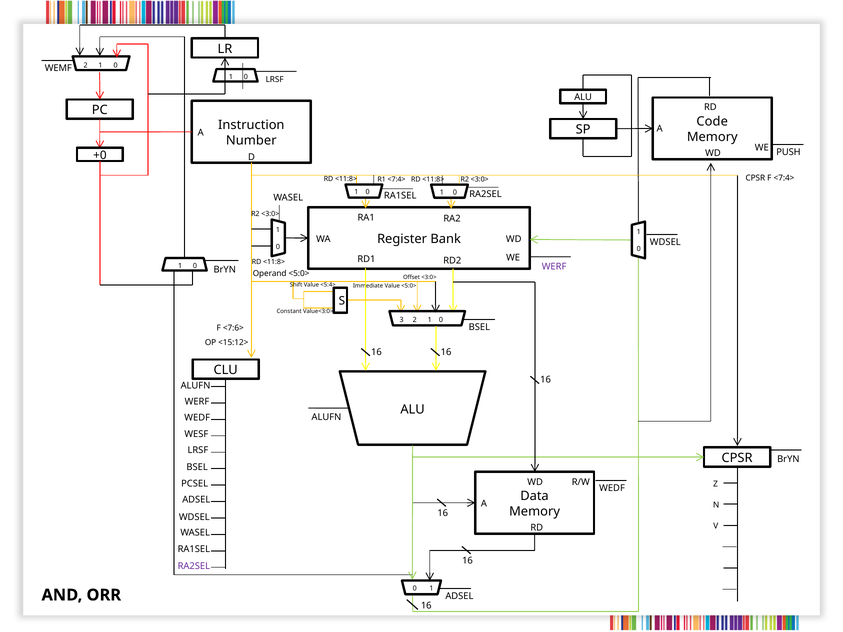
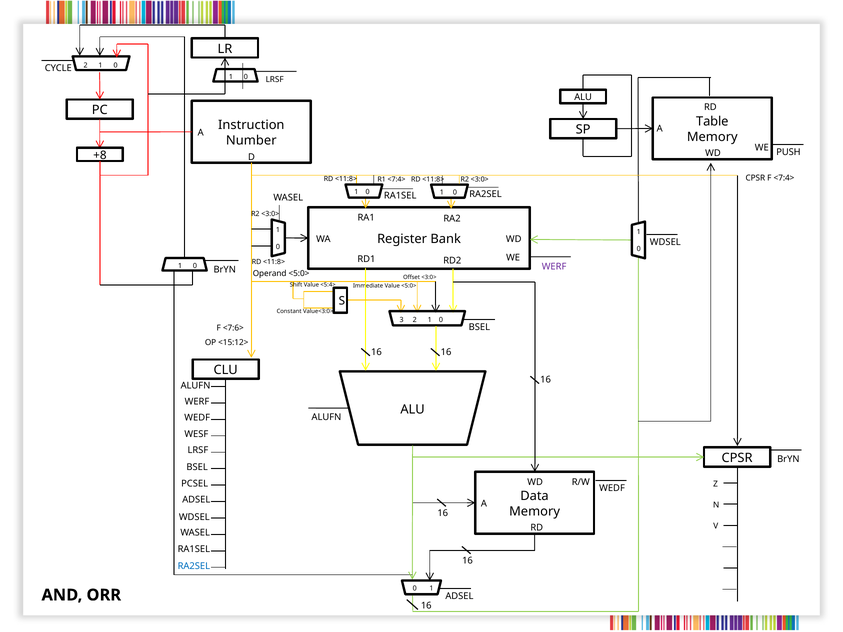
WEMF: WEMF -> CYCLE (58, 68)
Code: Code -> Table (712, 122)
+0: +0 -> +8 (100, 155)
RA2SEL colour: purple -> blue (194, 566)
